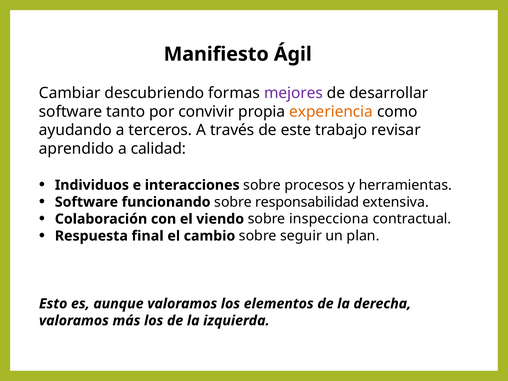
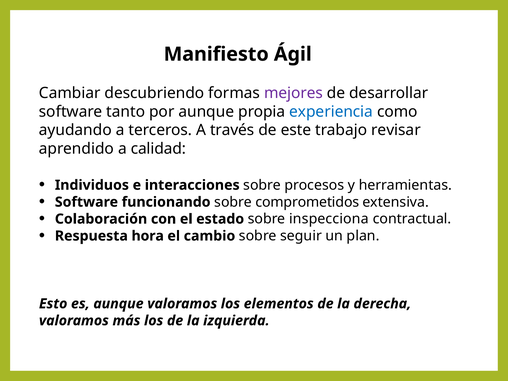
por convivir: convivir -> aunque (206, 112)
experiencia colour: orange -> blue (331, 112)
responsabilidad: responsabilidad -> comprometidos (307, 202)
viendo: viendo -> estado (220, 219)
final: final -> hora (148, 236)
